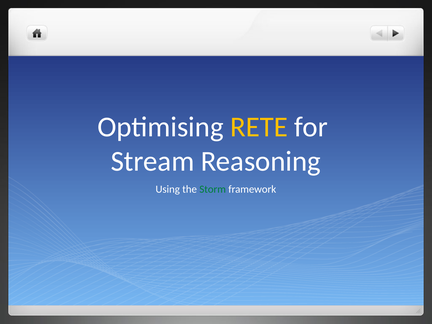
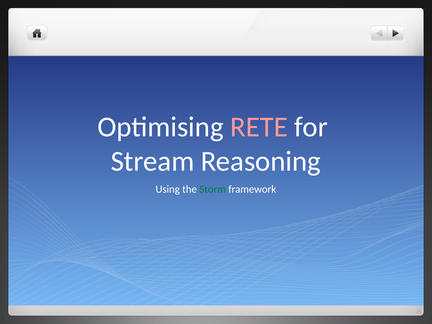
RETE colour: yellow -> pink (259, 127)
